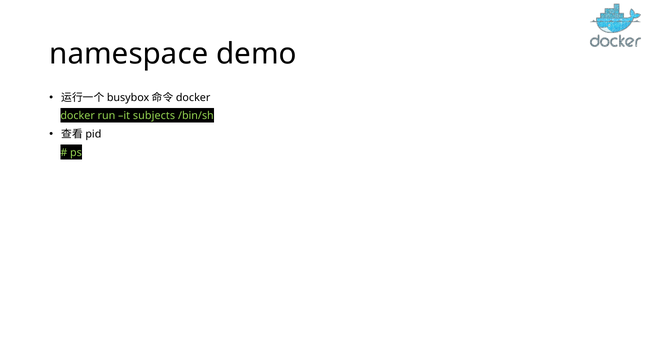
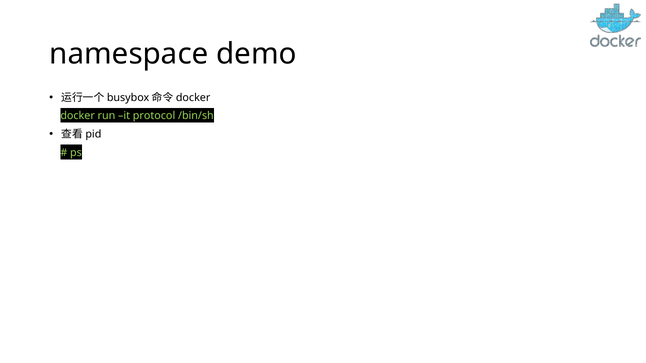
subjects: subjects -> protocol (154, 116)
